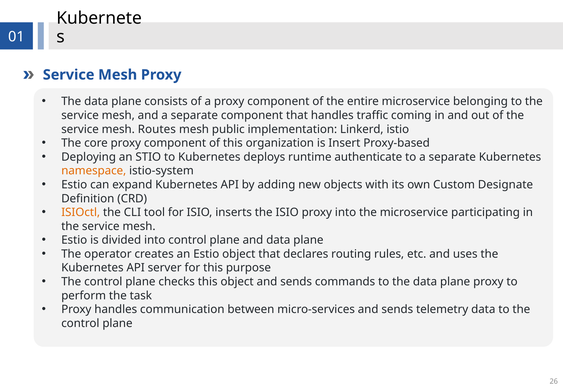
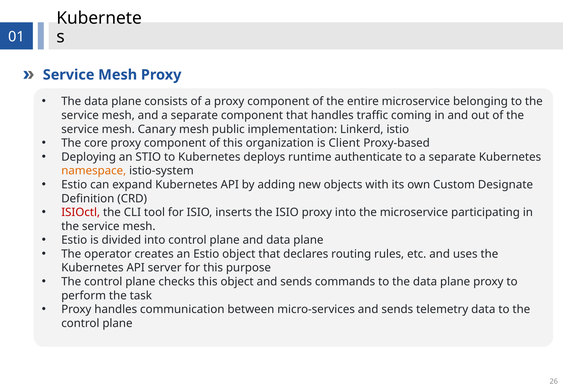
Routes: Routes -> Canary (157, 129)
Insert: Insert -> Client (344, 143)
ISIOctl colour: orange -> red (81, 212)
